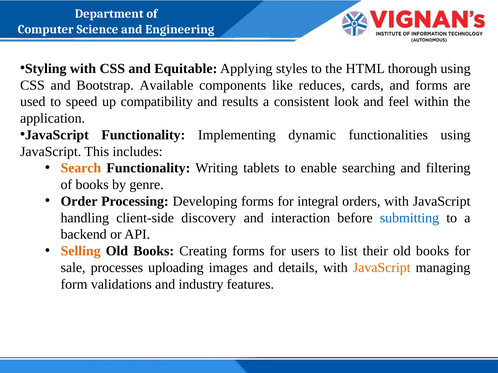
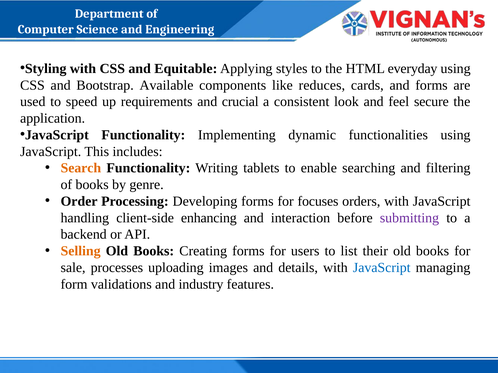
thorough: thorough -> everyday (413, 69)
compatibility: compatibility -> requirements (157, 102)
results: results -> crucial (240, 102)
within: within -> secure (431, 102)
integral: integral -> focuses (318, 201)
discovery: discovery -> enhancing (209, 218)
submitting colour: blue -> purple (409, 218)
JavaScript colour: orange -> blue (382, 268)
